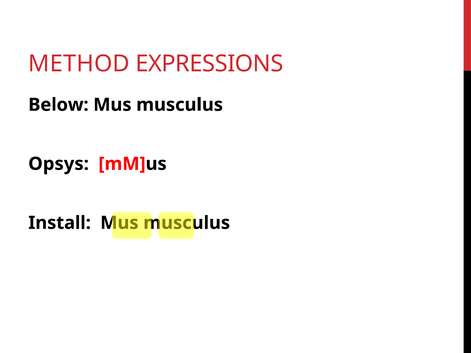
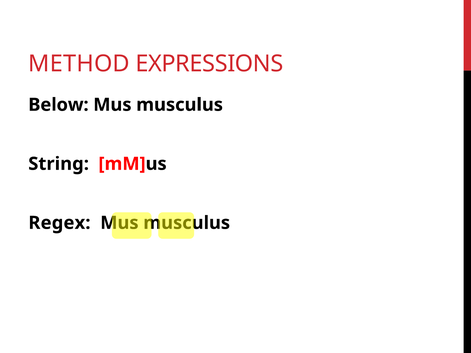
Opsys: Opsys -> String (59, 164)
Install: Install -> Regex (59, 223)
